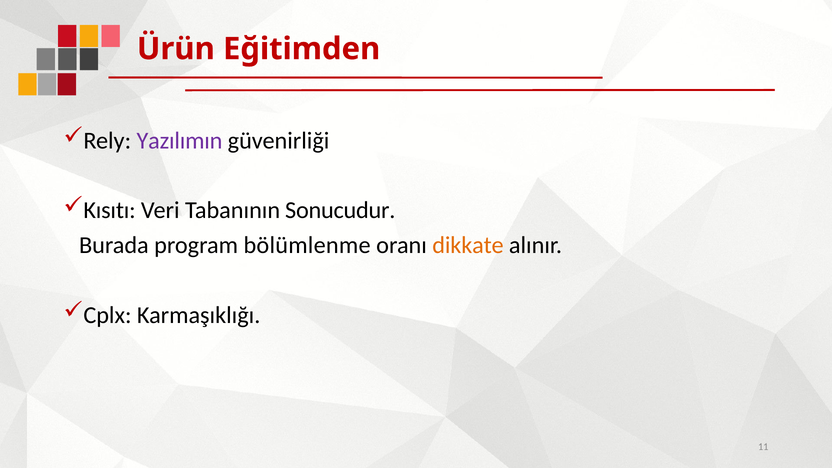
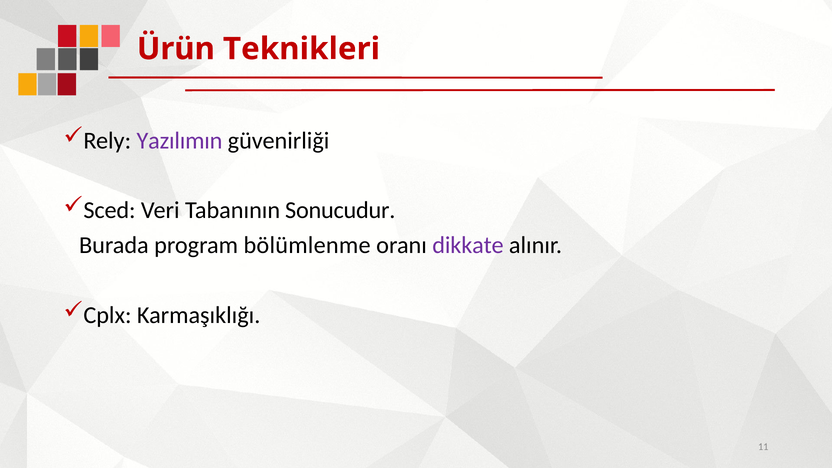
Eğitimden: Eğitimden -> Teknikleri (301, 49)
Kısıtı: Kısıtı -> Sced (109, 210)
dikkate colour: orange -> purple (468, 245)
